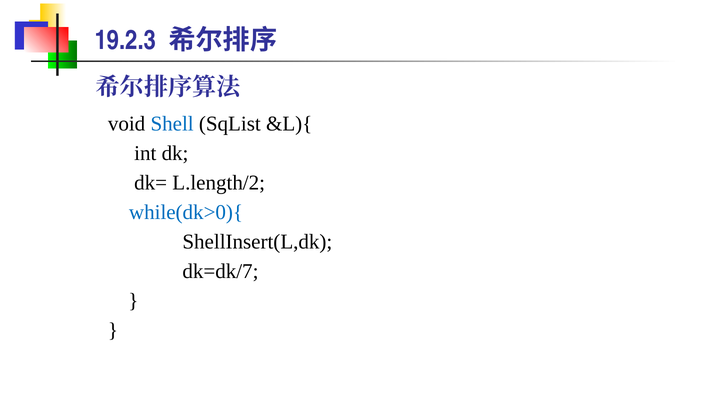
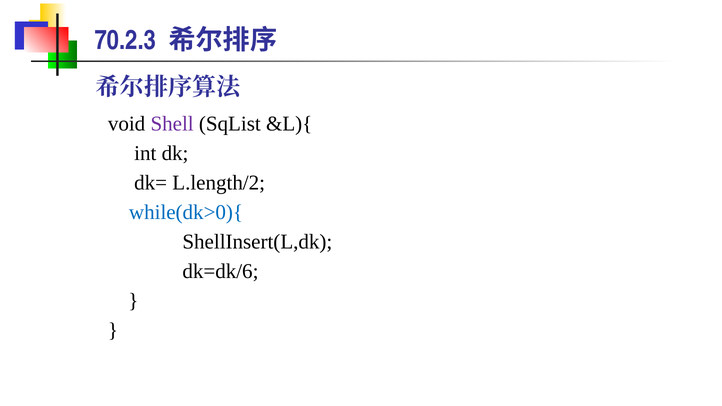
19.2.3: 19.2.3 -> 70.2.3 (125, 40)
Shell colour: blue -> purple (172, 124)
dk=dk/7: dk=dk/7 -> dk=dk/6 (220, 271)
